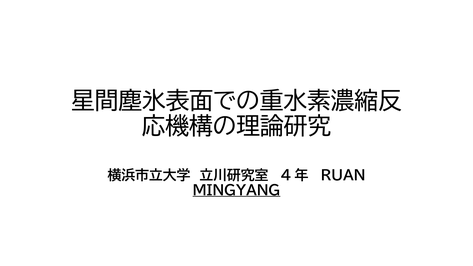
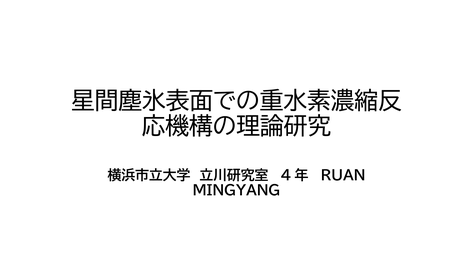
MINGYANG underline: present -> none (236, 191)
